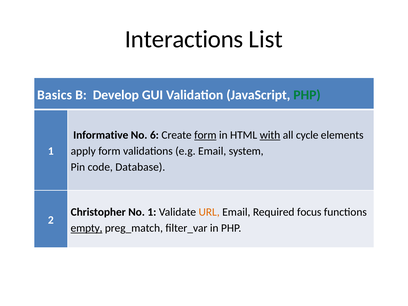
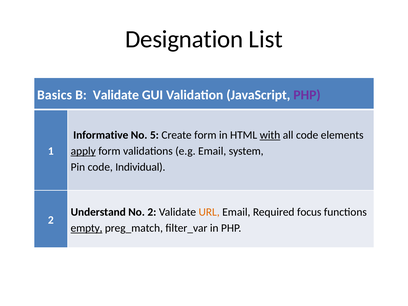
Interactions: Interactions -> Designation (184, 39)
B Develop: Develop -> Validate (116, 95)
PHP colour: green -> purple (307, 95)
6: 6 -> 5 (154, 135)
form underline: present -> none (205, 135)
all cycle: cycle -> code (307, 135)
apply underline: none -> present (83, 151)
Database: Database -> Individual (140, 167)
Christopher: Christopher -> Understand (98, 212)
No 1: 1 -> 2 (152, 212)
